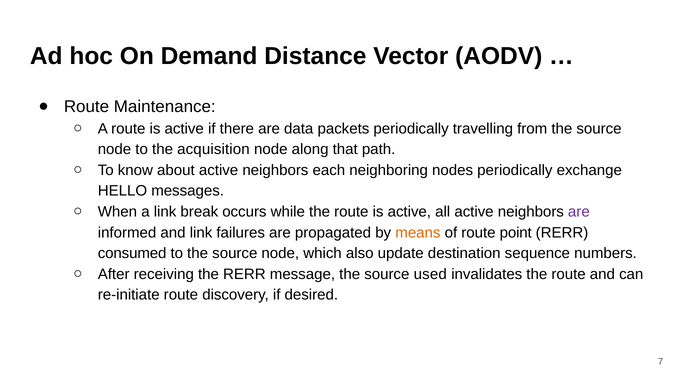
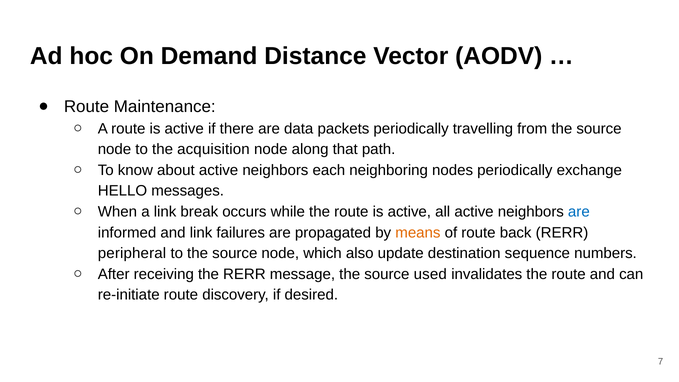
are colour: purple -> blue (579, 212)
point: point -> back (516, 233)
consumed: consumed -> peripheral (132, 253)
